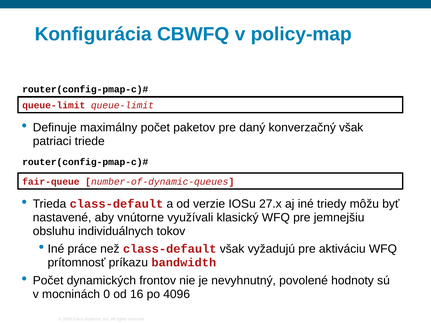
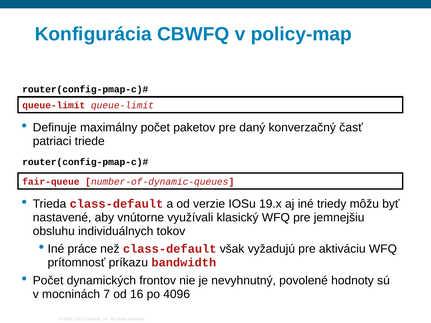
konverzačný však: však -> časť (351, 128)
27.x: 27.x -> 19.x (270, 204)
0: 0 -> 7 (107, 294)
